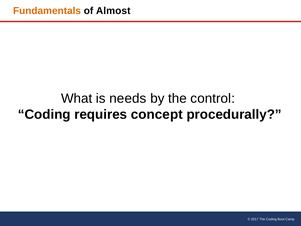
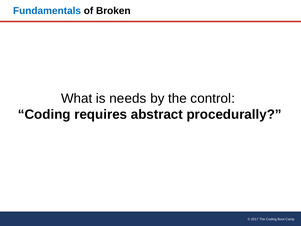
Fundamentals colour: orange -> blue (47, 11)
Almost: Almost -> Broken (113, 11)
concept: concept -> abstract (157, 114)
